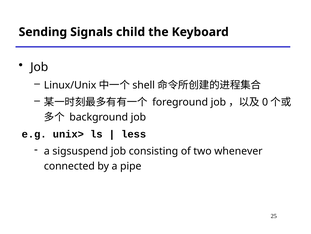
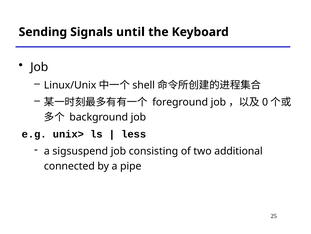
child: child -> until (130, 32)
whenever: whenever -> additional (238, 151)
